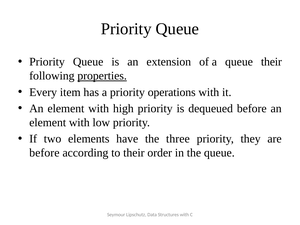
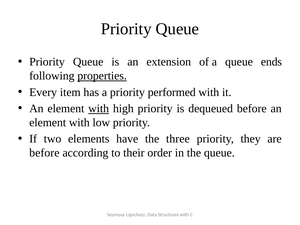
queue their: their -> ends (271, 62)
operations: operations -> performed (172, 92)
with underline: none -> present (99, 109)
